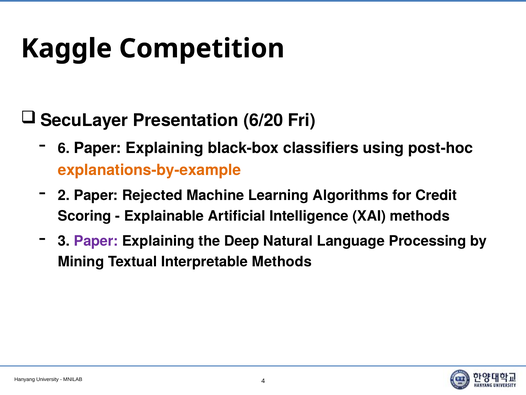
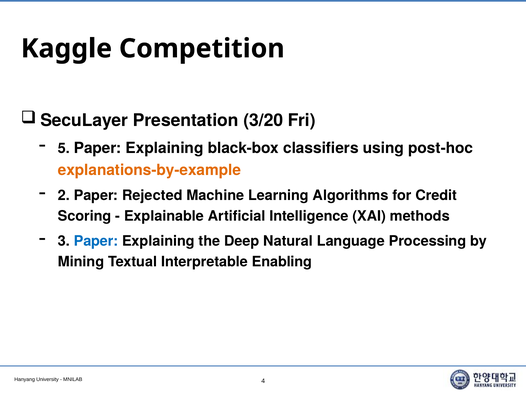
6/20: 6/20 -> 3/20 (263, 120)
6: 6 -> 5 (64, 148)
Paper colour: purple -> blue (96, 241)
Interpretable Methods: Methods -> Enabling (282, 261)
